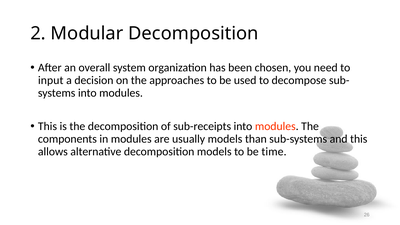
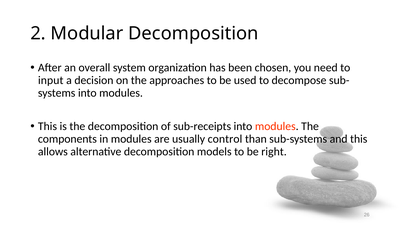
usually models: models -> control (225, 139)
time: time -> right (274, 152)
